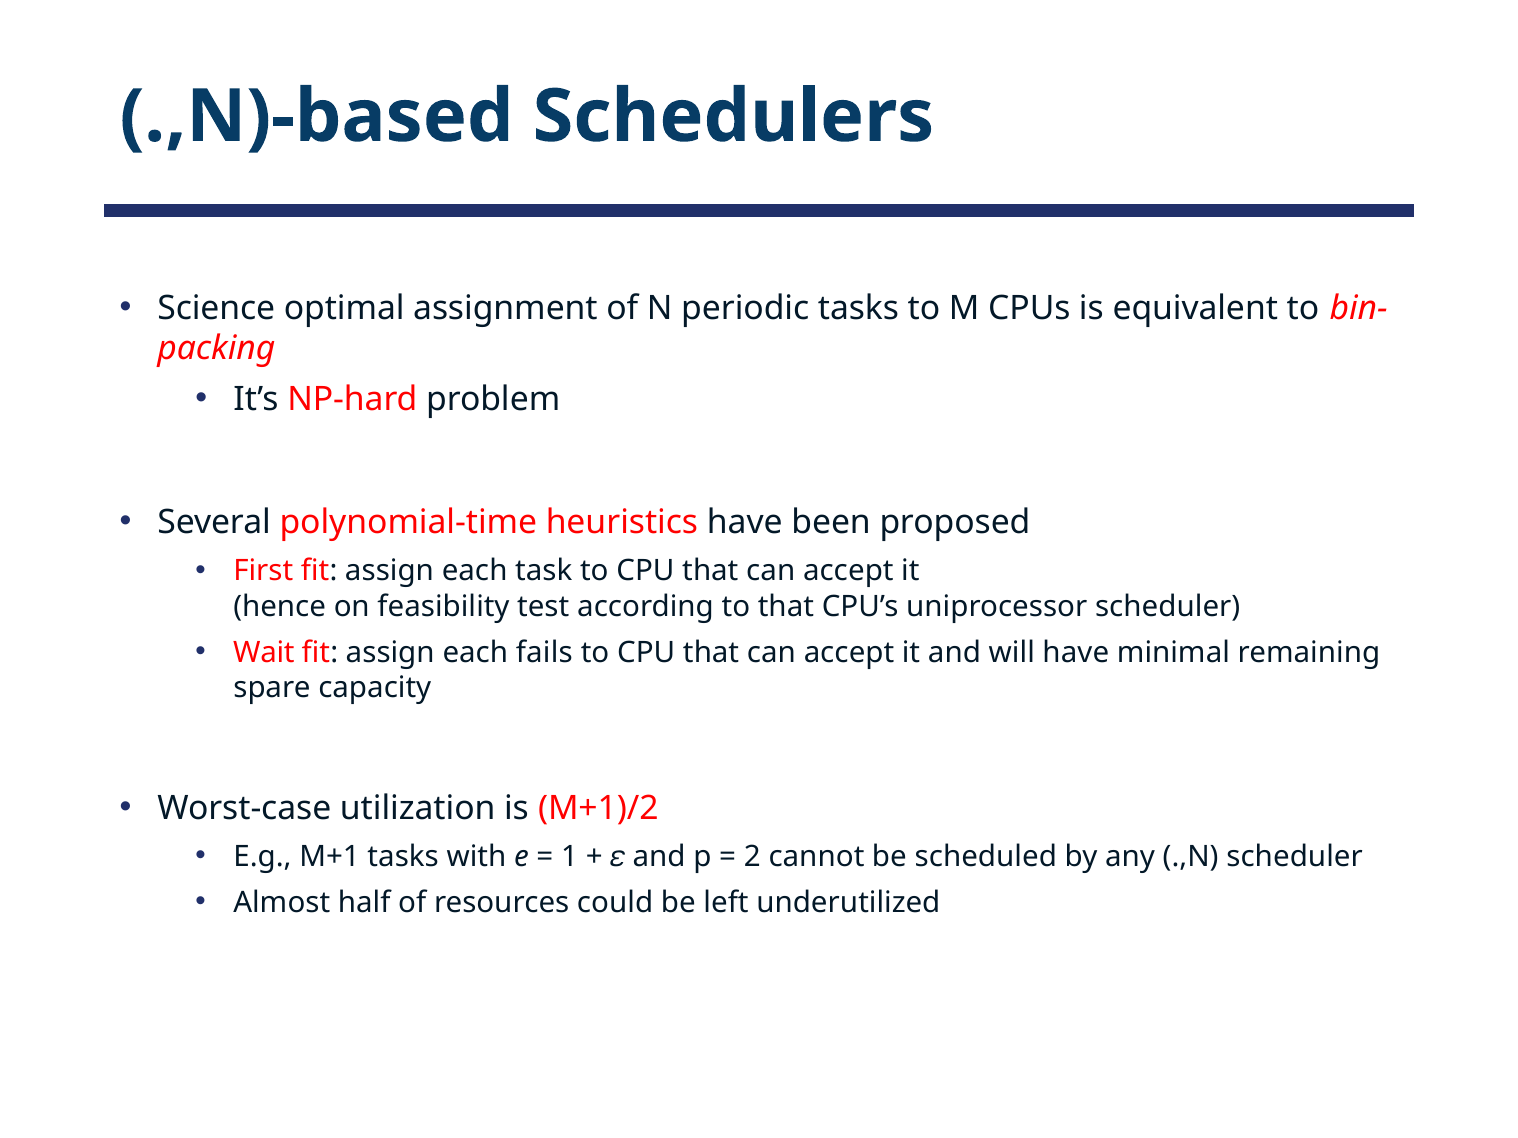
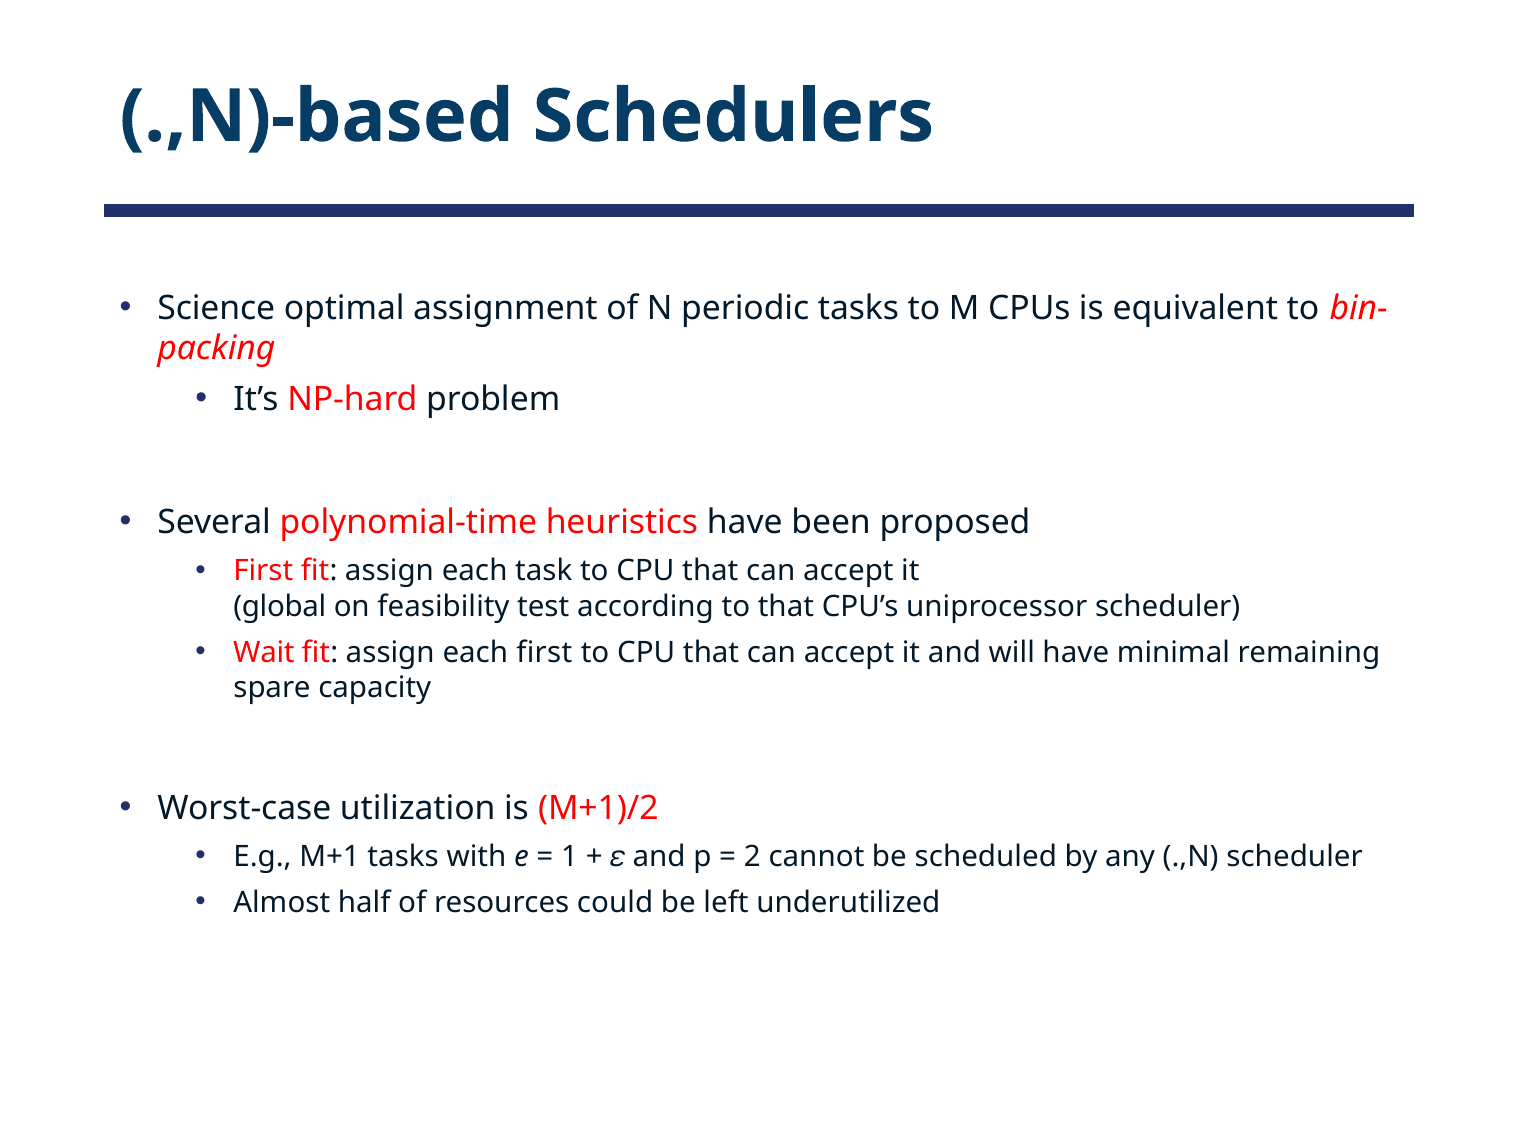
hence: hence -> global (280, 607)
each fails: fails -> first (544, 653)
